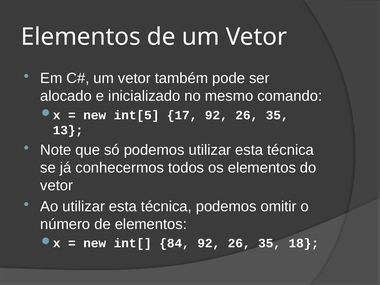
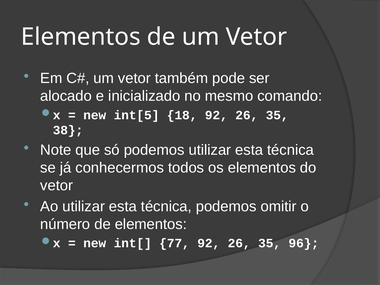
17: 17 -> 18 (182, 115)
13: 13 -> 38 (68, 130)
84: 84 -> 77 (175, 243)
18: 18 -> 96 (304, 243)
